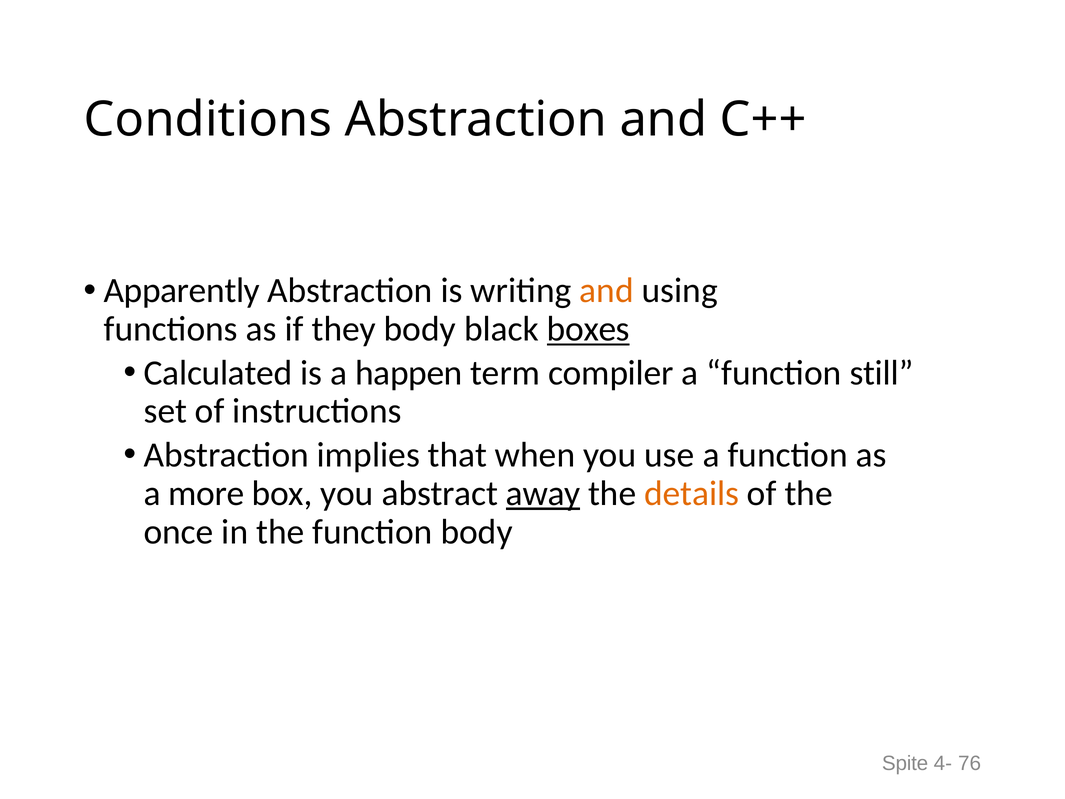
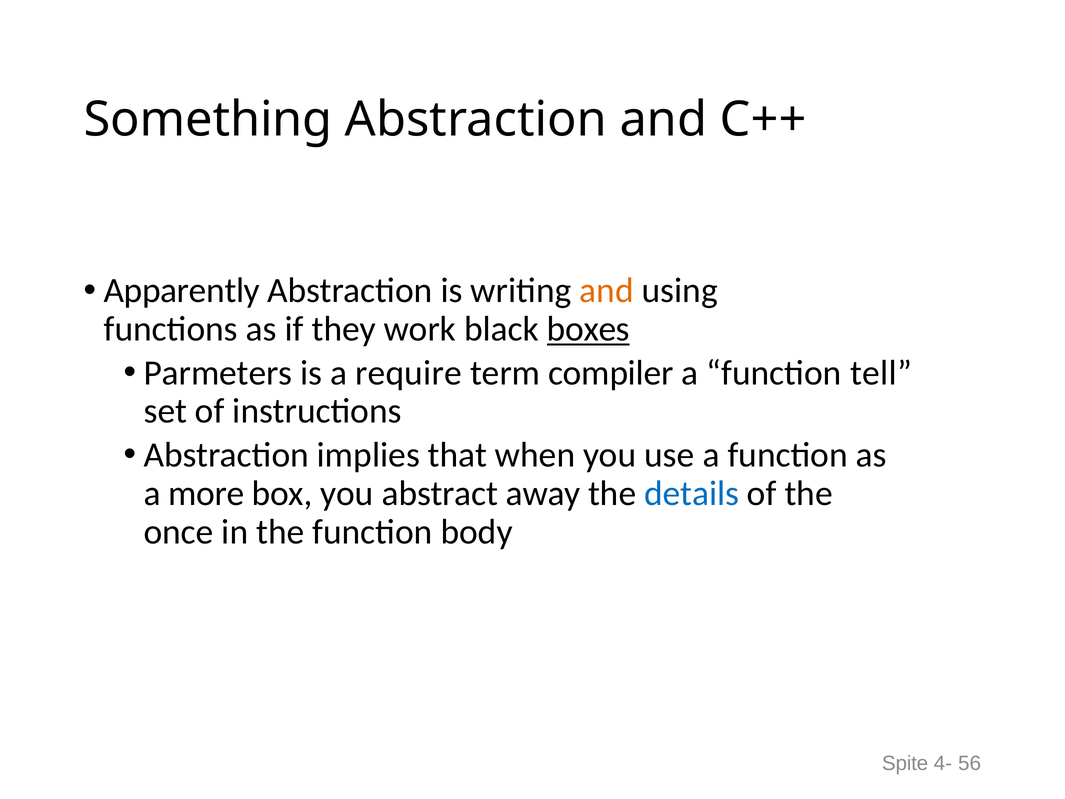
Conditions: Conditions -> Something (208, 119)
they body: body -> work (420, 329)
Calculated: Calculated -> Parmeters (218, 373)
happen: happen -> require (409, 373)
still: still -> tell (881, 373)
away underline: present -> none (543, 493)
details colour: orange -> blue (692, 493)
76: 76 -> 56 (970, 763)
